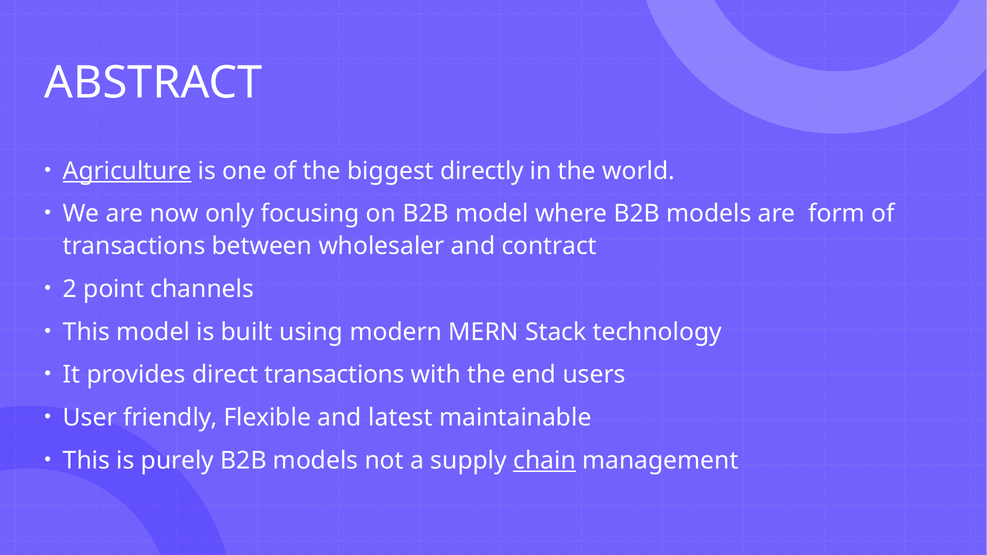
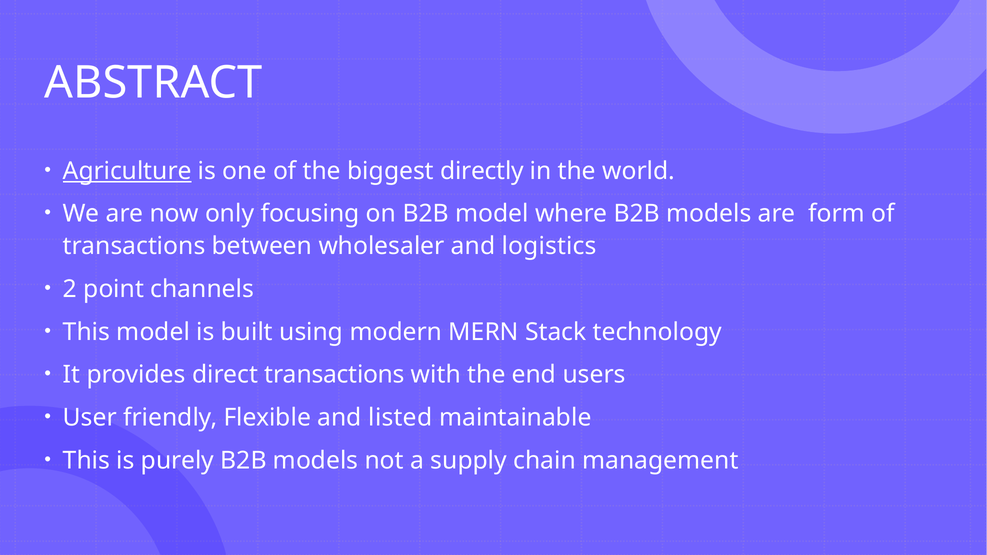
contract: contract -> logistics (549, 246)
latest: latest -> listed (400, 418)
chain underline: present -> none (544, 461)
